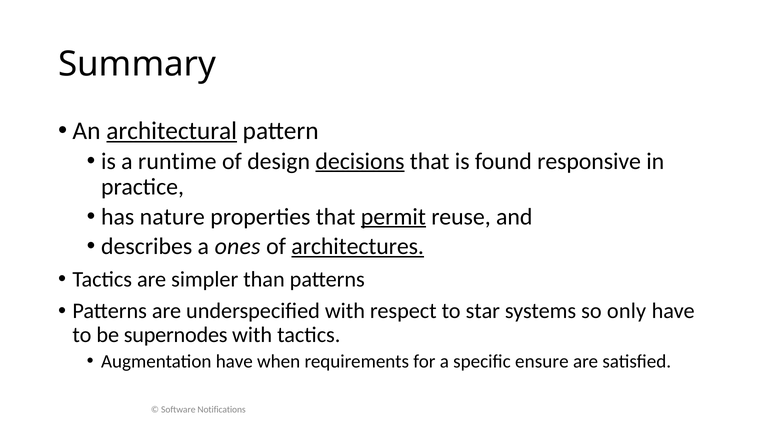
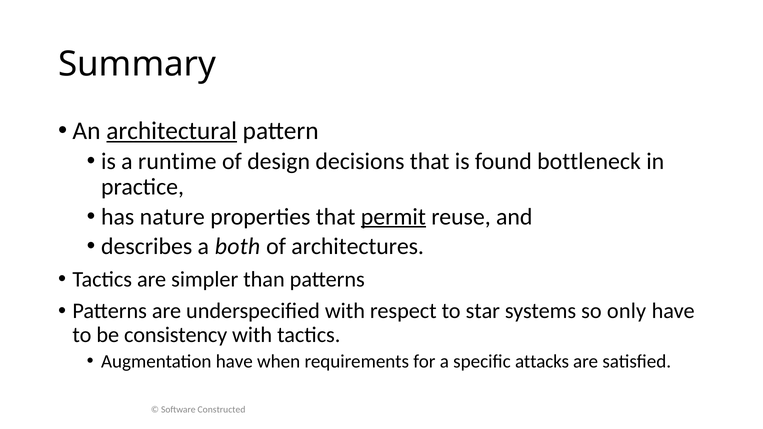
decisions underline: present -> none (360, 161)
responsive: responsive -> bottleneck (589, 161)
ones: ones -> both (238, 246)
architectures underline: present -> none (358, 246)
supernodes: supernodes -> consistency (176, 335)
ensure: ensure -> attacks (542, 362)
Notifications: Notifications -> Constructed (221, 410)
